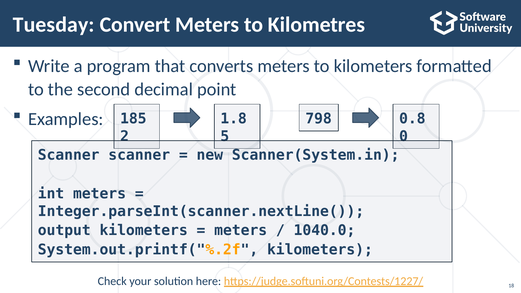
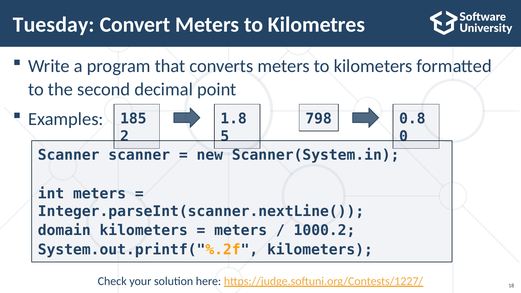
output: output -> domain (64, 230)
1040.0: 1040.0 -> 1000.2 (325, 230)
